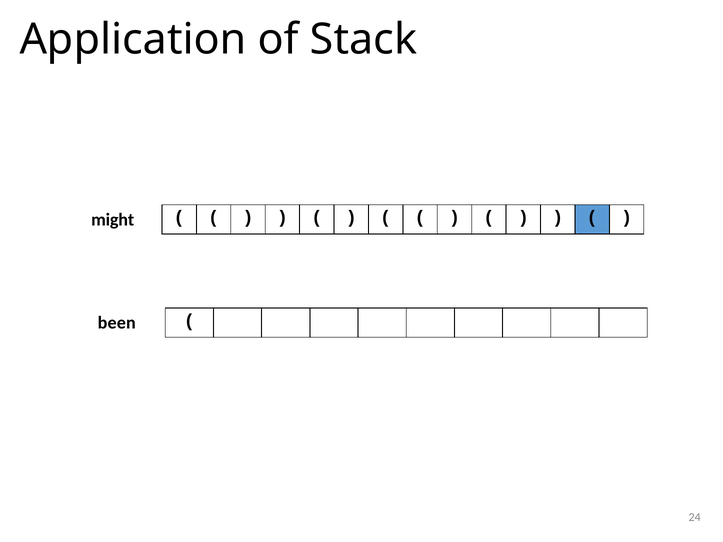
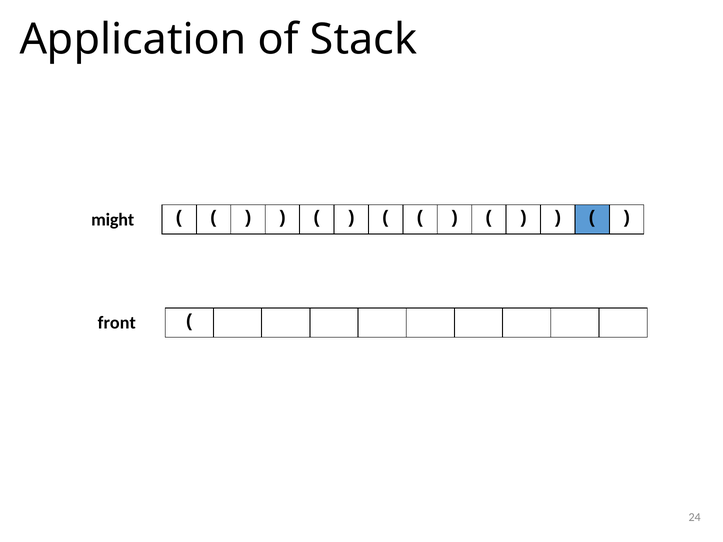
been: been -> front (117, 323)
